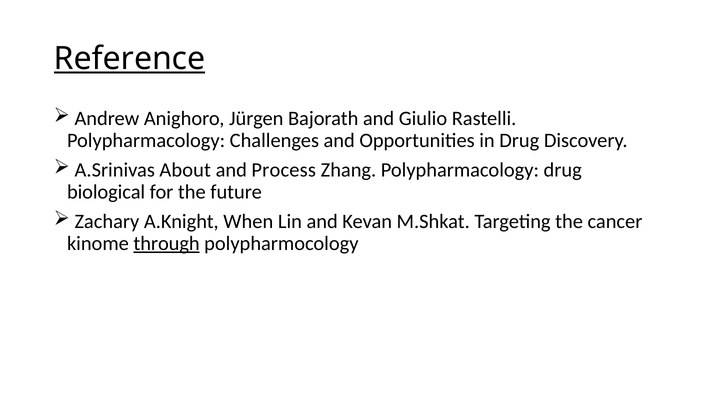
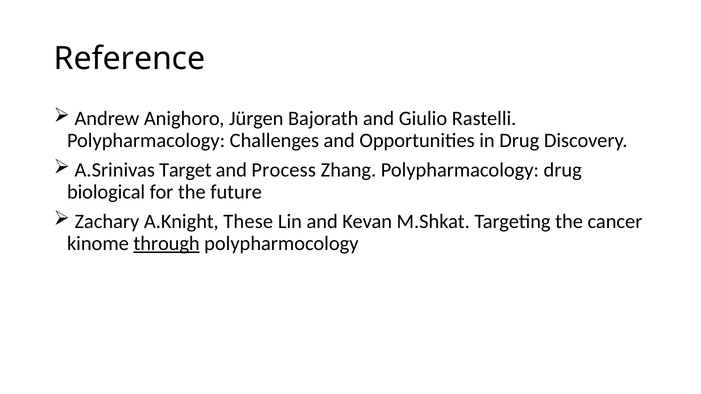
Reference underline: present -> none (130, 59)
About: About -> Target (185, 170)
When: When -> These (248, 222)
